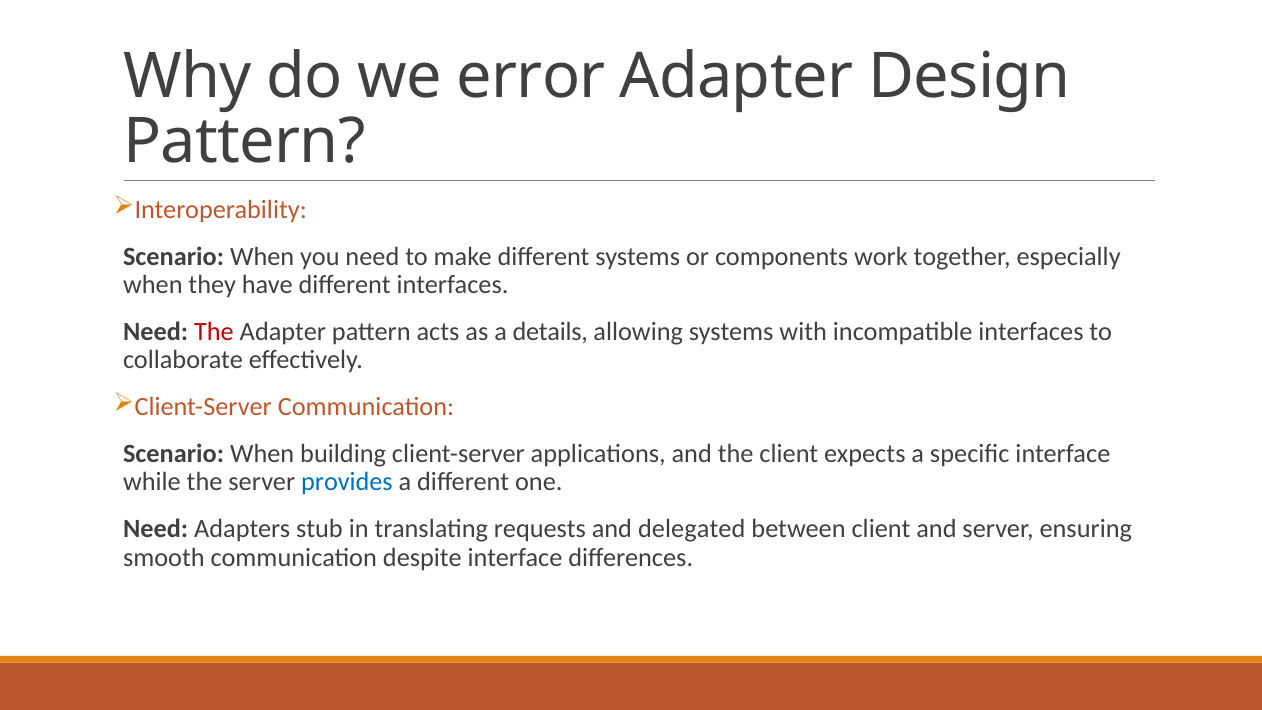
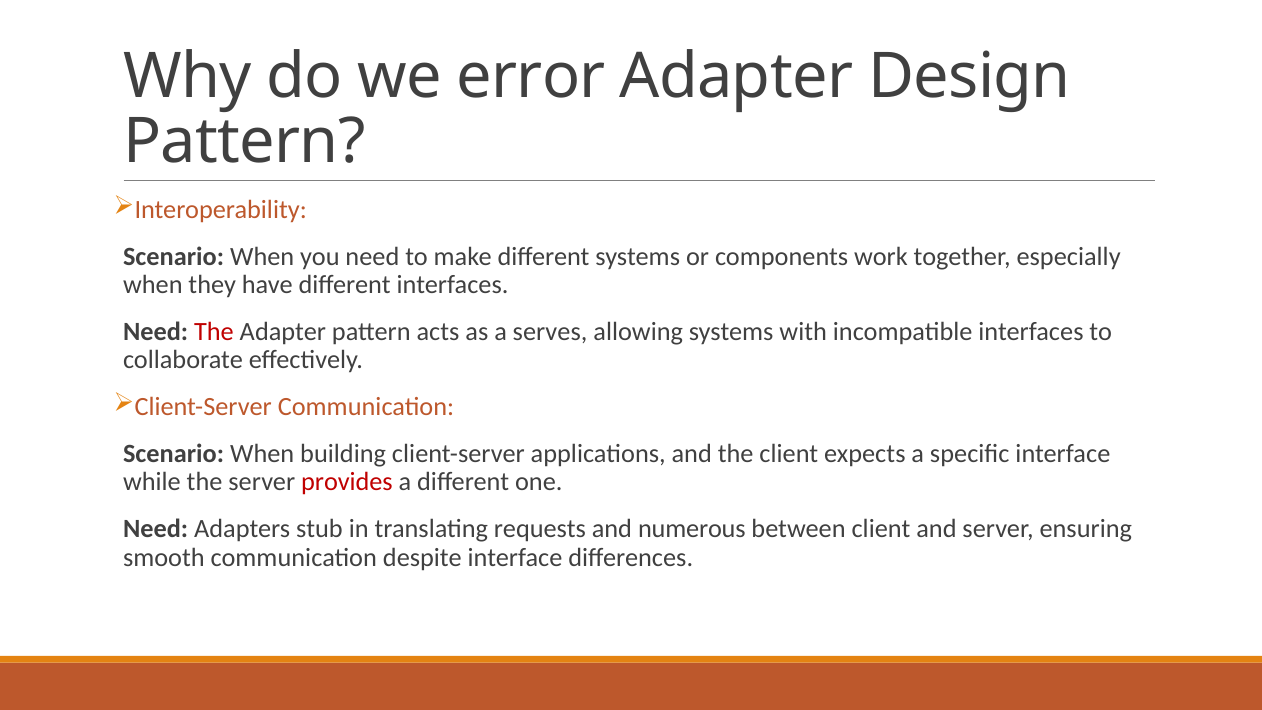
details: details -> serves (550, 332)
provides colour: blue -> red (347, 482)
delegated: delegated -> numerous (692, 529)
